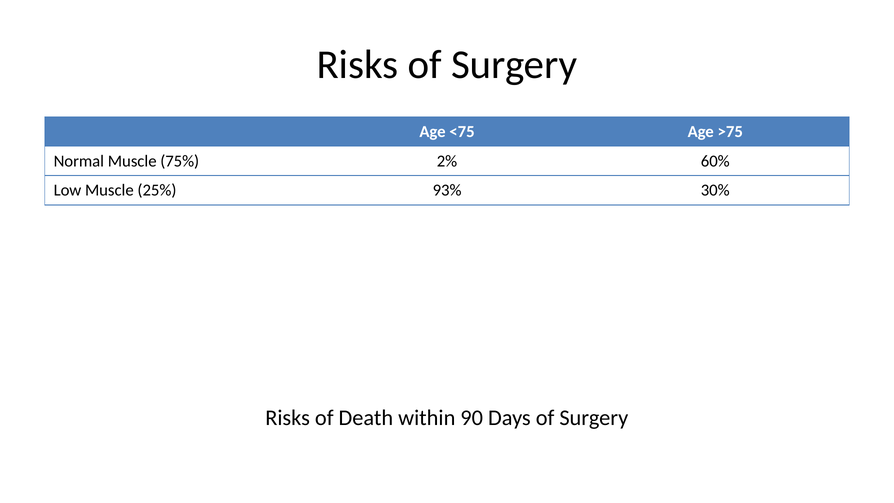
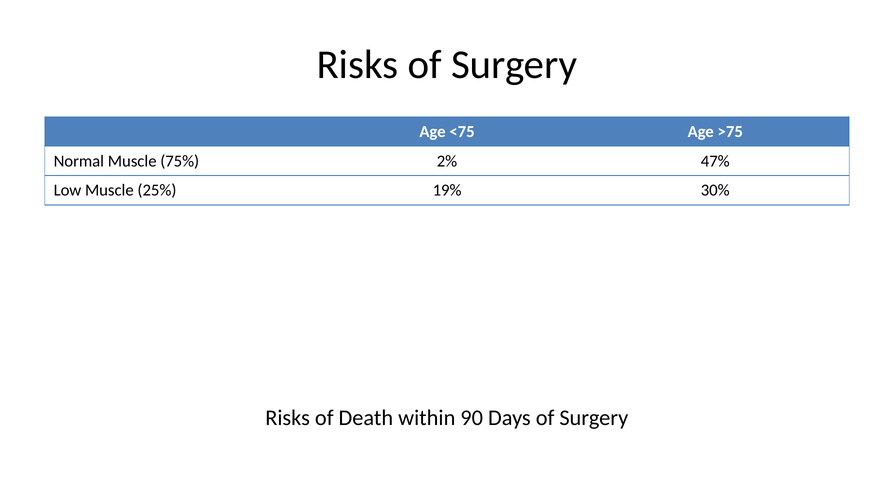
60%: 60% -> 47% (715, 161)
93%: 93% -> 19% (447, 190)
